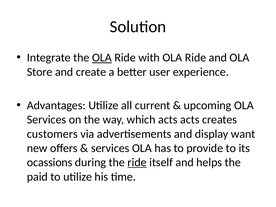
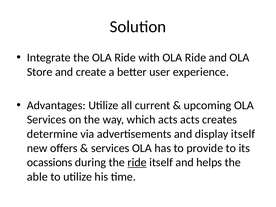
OLA underline: present -> none (102, 58)
customers: customers -> determine (52, 134)
display want: want -> itself (243, 134)
paid: paid -> able (37, 177)
